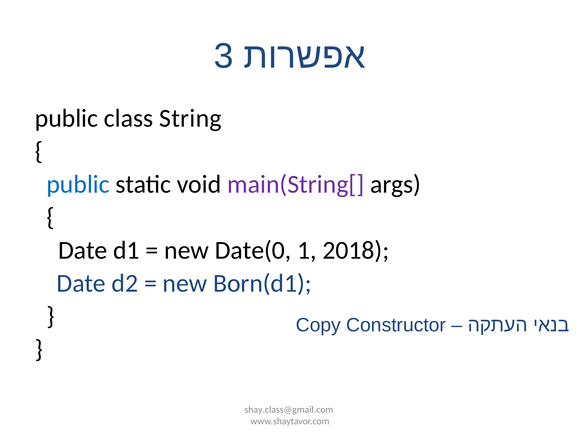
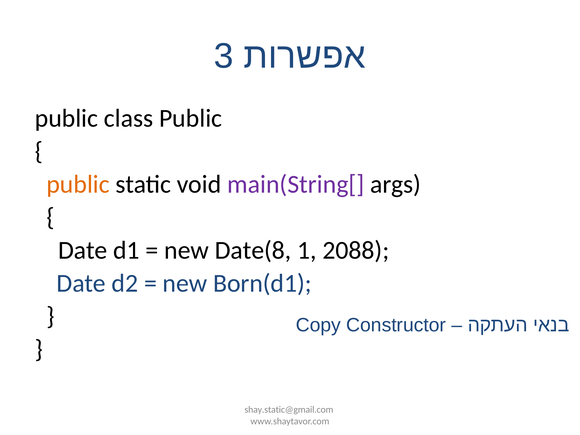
class String: String -> Public (191, 118)
public colour: blue -> orange (78, 184)
Date(0: Date(0 -> Date(8 (253, 250)
2018: 2018 -> 2088 (356, 250)
shay.class@gmail.com: shay.class@gmail.com -> shay.static@gmail.com (289, 410)
